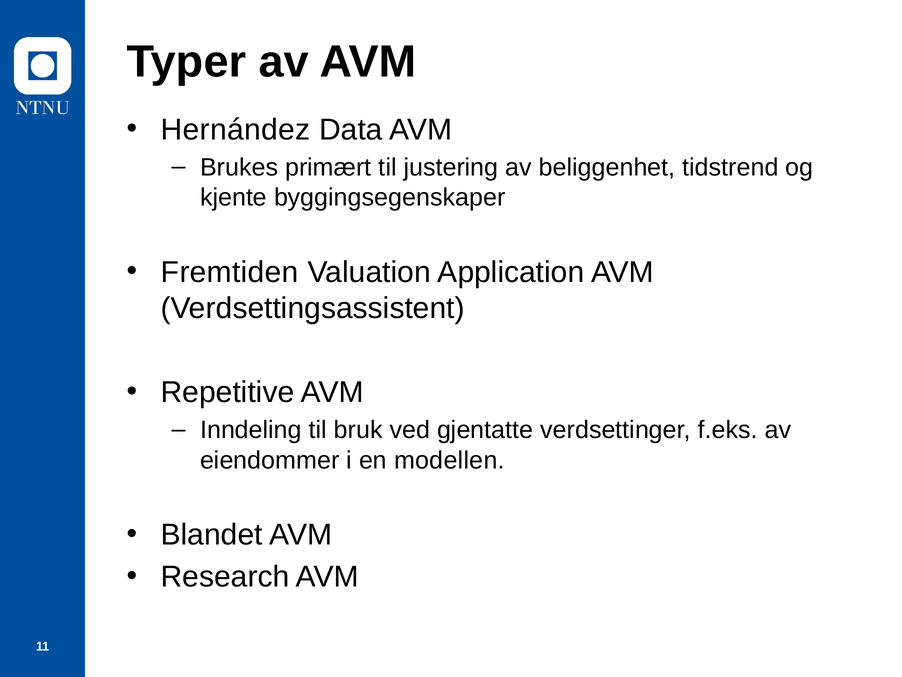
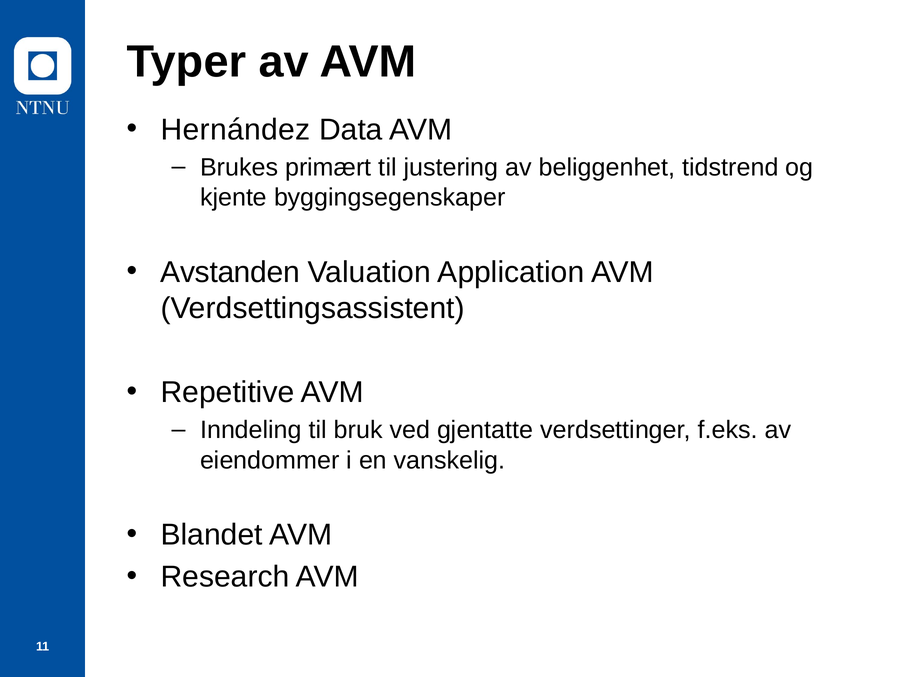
Fremtiden: Fremtiden -> Avstanden (230, 272)
modellen: modellen -> vanskelig (450, 460)
